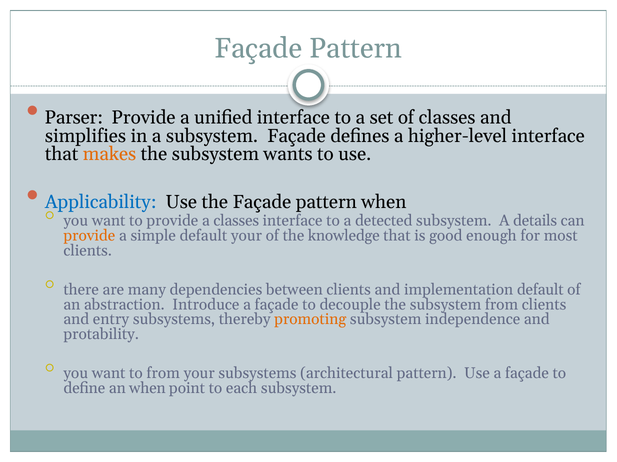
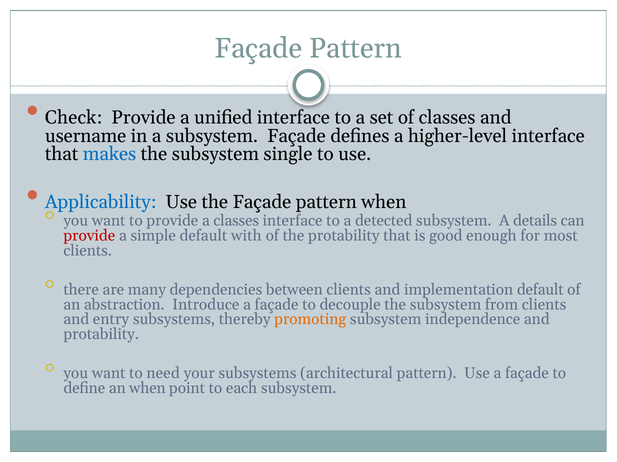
Parser: Parser -> Check (74, 118)
simplifies: simplifies -> username (86, 136)
makes colour: orange -> blue (110, 154)
wants: wants -> single (288, 154)
provide colour: orange -> red (89, 236)
default your: your -> with (246, 236)
the knowledge: knowledge -> protability (344, 236)
to from: from -> need (163, 374)
